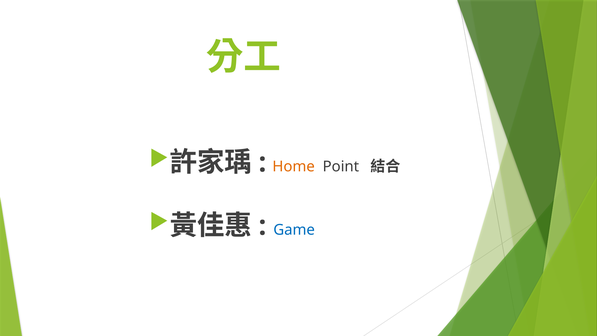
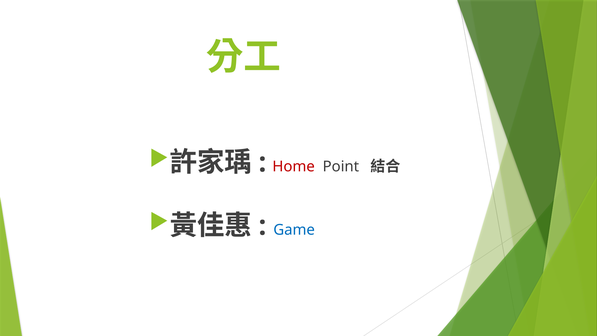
Home colour: orange -> red (294, 167)
